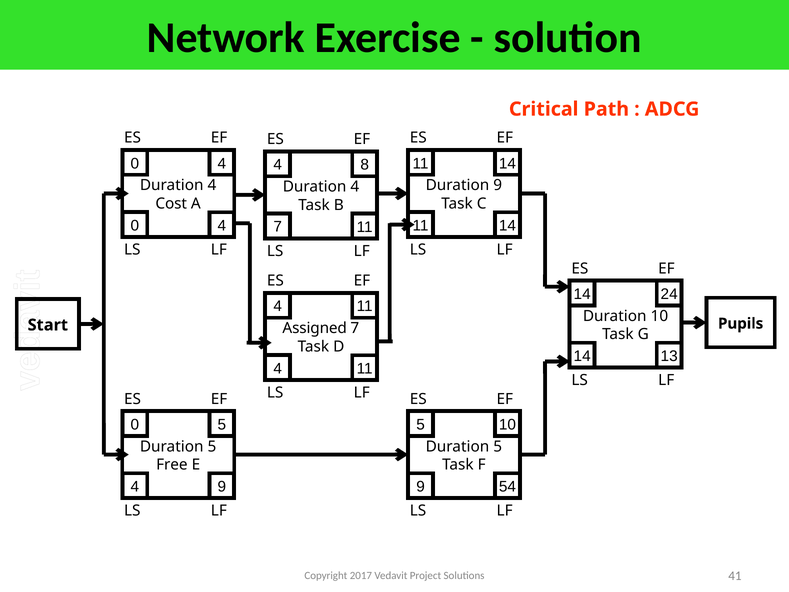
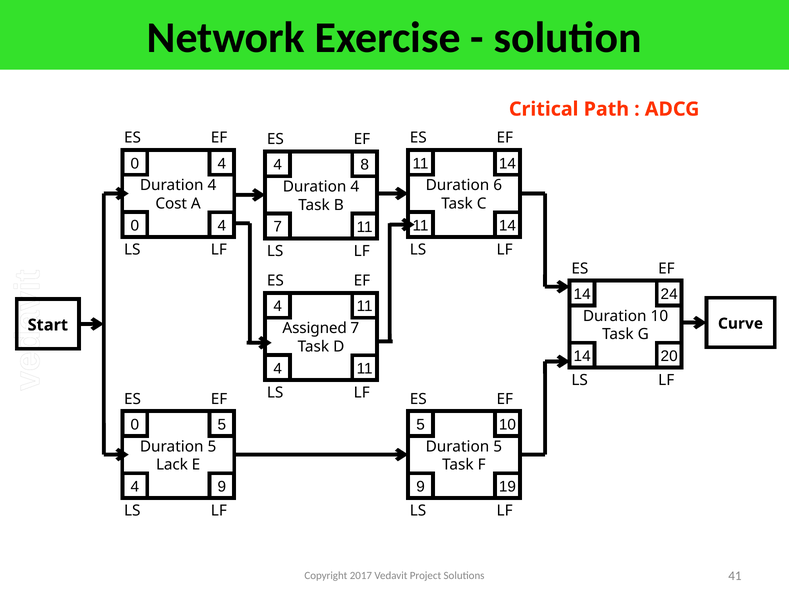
Duration 9: 9 -> 6 (498, 185)
Pupils: Pupils -> Curve (741, 323)
13: 13 -> 20 (669, 356)
Free: Free -> Lack (172, 465)
54: 54 -> 19 (507, 487)
